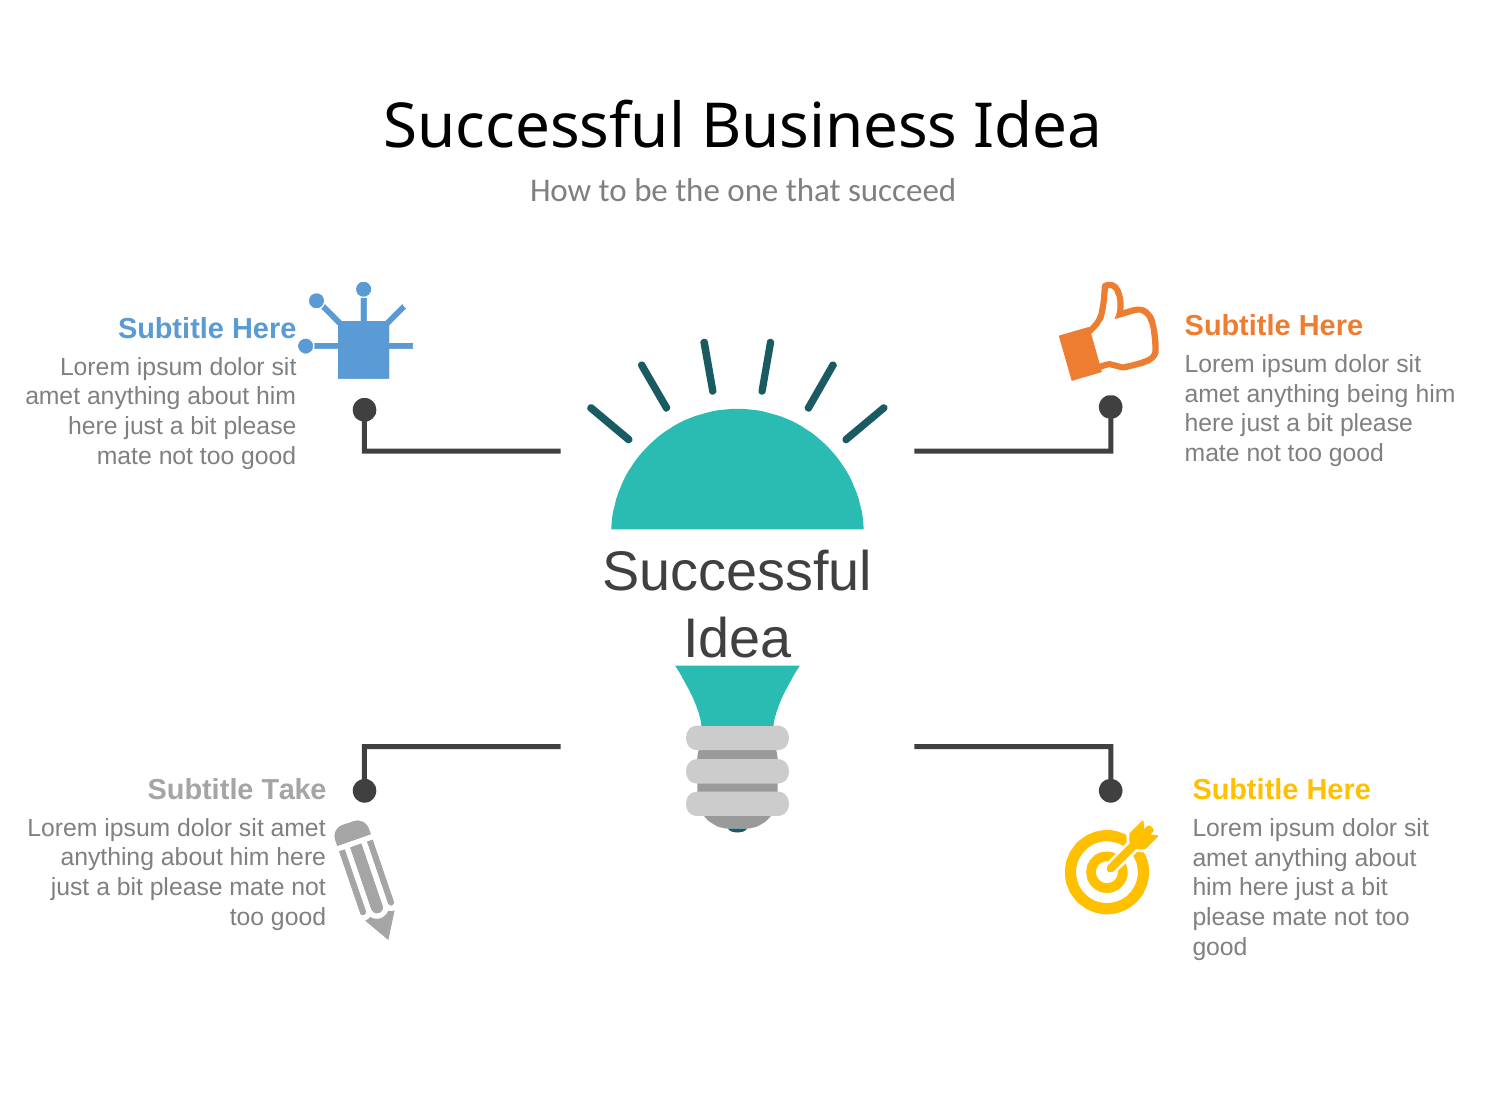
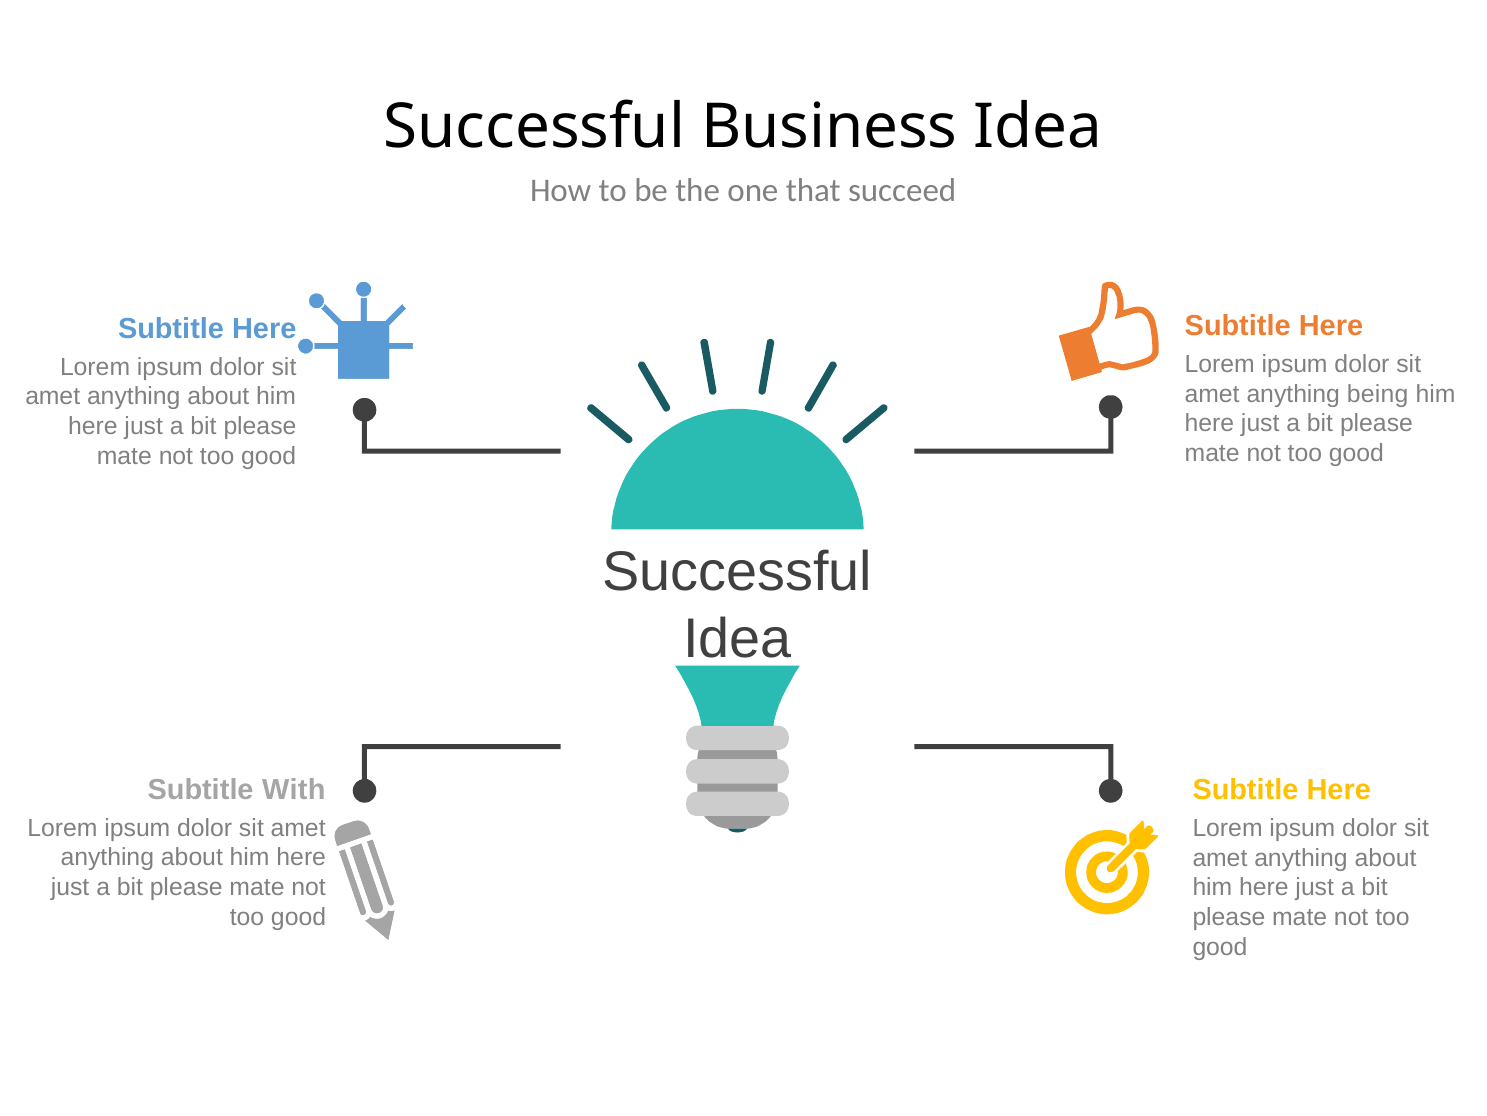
Take: Take -> With (294, 789)
